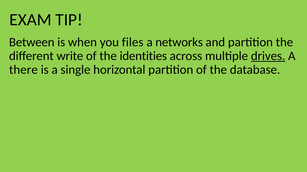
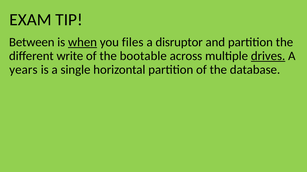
when underline: none -> present (83, 42)
networks: networks -> disruptor (179, 42)
identities: identities -> bootable (143, 56)
there: there -> years (23, 70)
